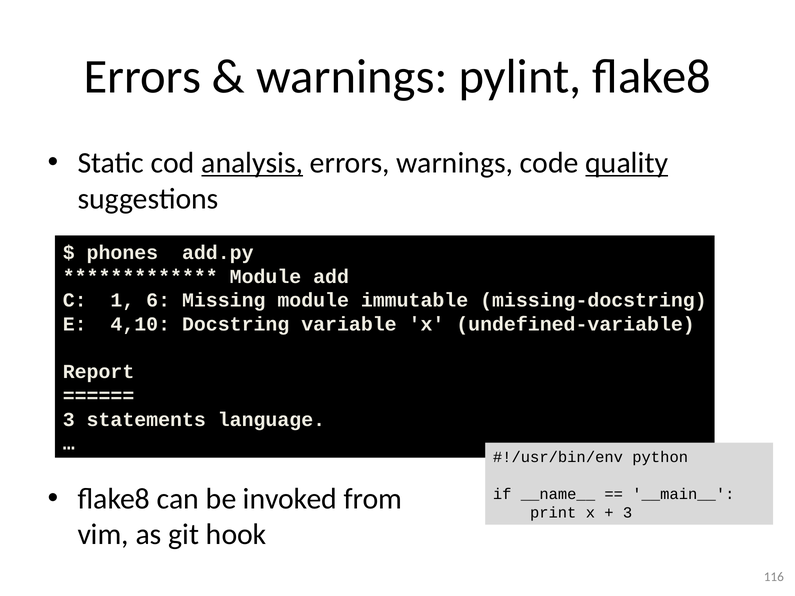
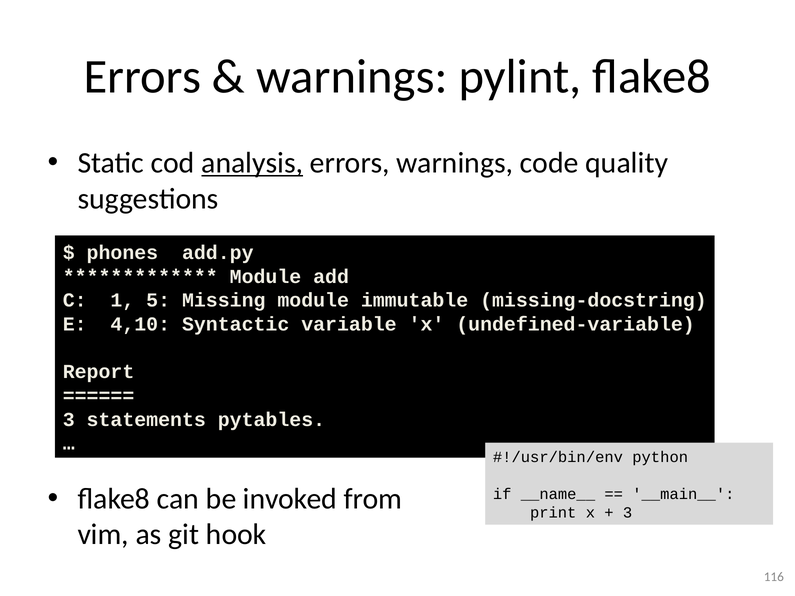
quality underline: present -> none (627, 163)
6: 6 -> 5 (158, 300)
Docstring: Docstring -> Syntactic (236, 324)
language: language -> pytables (271, 420)
